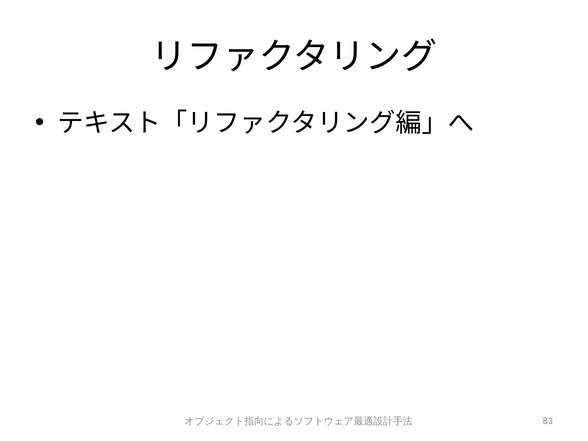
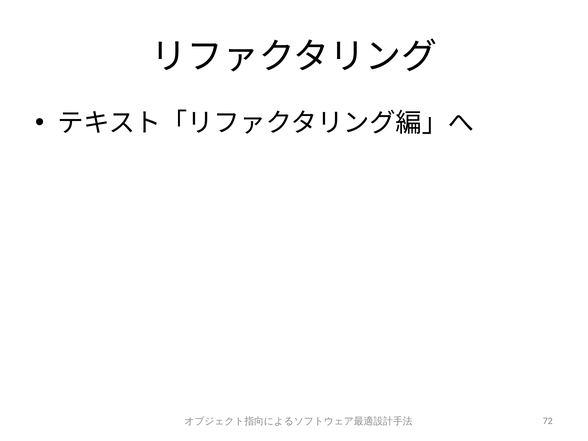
83: 83 -> 72 (548, 421)
